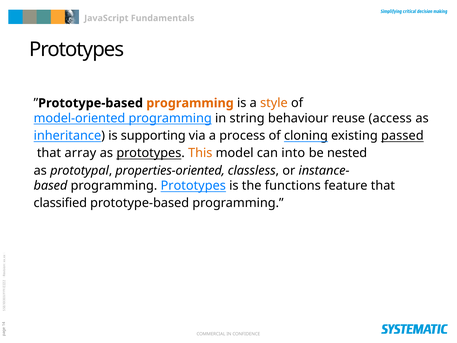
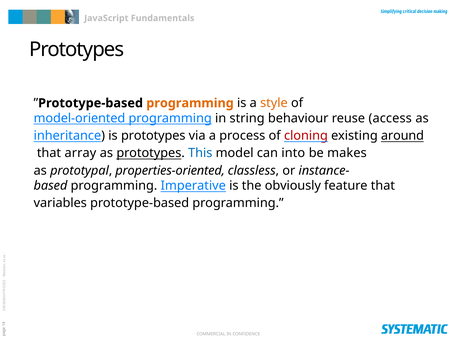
is supporting: supporting -> prototypes (153, 136)
cloning colour: black -> red (306, 136)
passed: passed -> around (402, 136)
This colour: orange -> blue (200, 153)
nested: nested -> makes (347, 153)
Prototypes: Prototypes -> Imperative (193, 186)
functions: functions -> obviously (293, 186)
classified: classified -> variables (60, 203)
